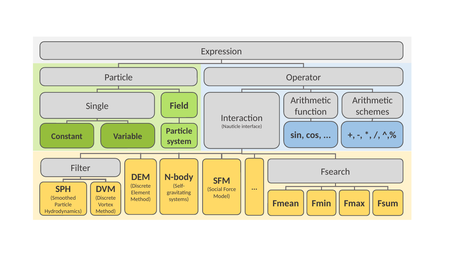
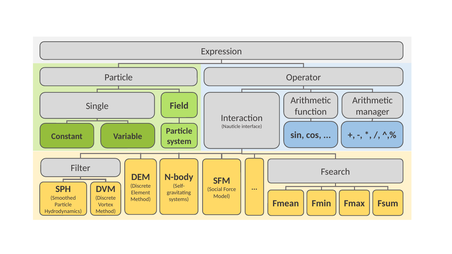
schemes: schemes -> manager (373, 112)
